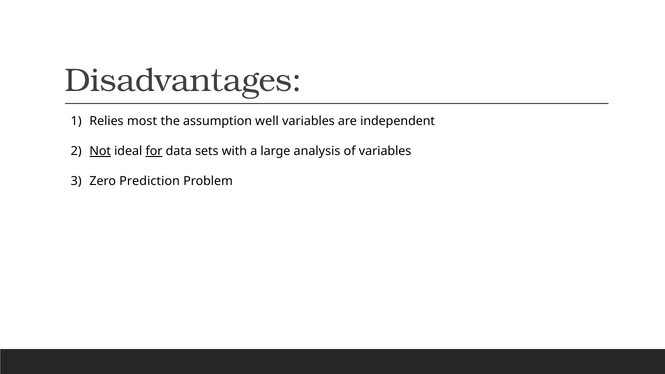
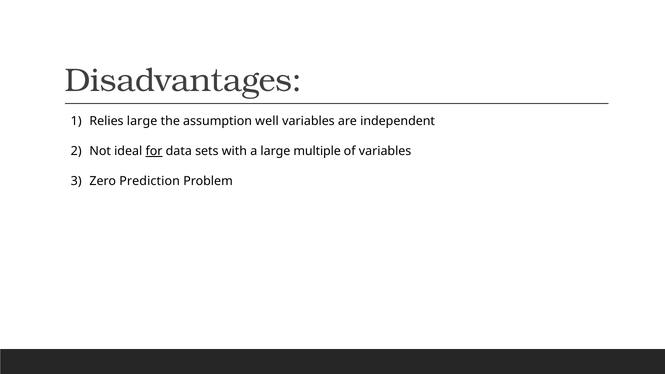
Relies most: most -> large (142, 121)
Not underline: present -> none (100, 151)
analysis: analysis -> multiple (317, 151)
